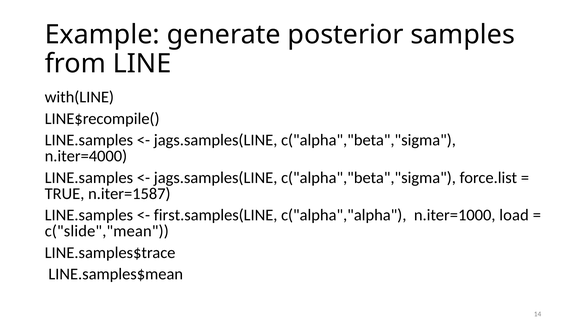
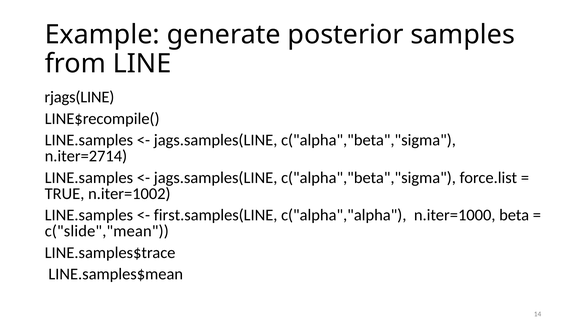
with(LINE: with(LINE -> rjags(LINE (79, 97)
n.iter=4000: n.iter=4000 -> n.iter=2714 (86, 156)
n.iter=1587: n.iter=1587 -> n.iter=1002 (129, 194)
load: load -> beta (514, 216)
